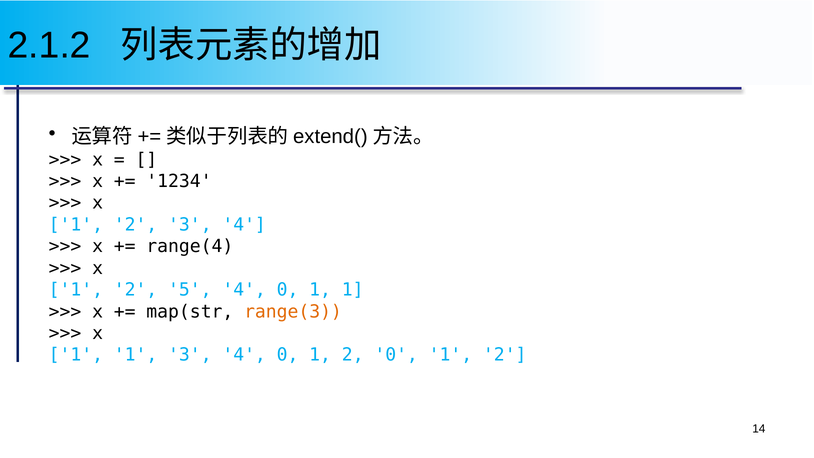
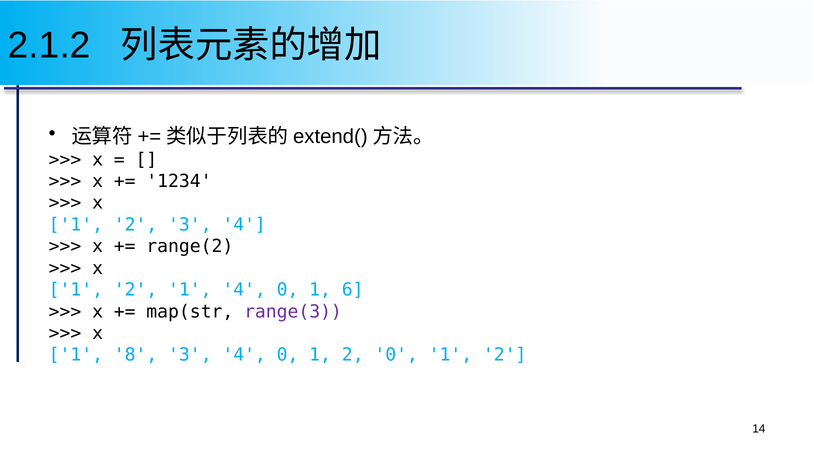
range(4: range(4 -> range(2 (190, 246)
2 5: 5 -> 1 (190, 290)
0 1 1: 1 -> 6 (353, 290)
range(3 colour: orange -> purple (293, 311)
1: 1 -> 8 (136, 355)
